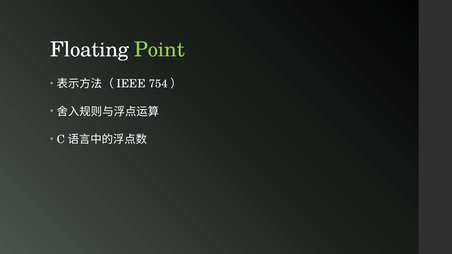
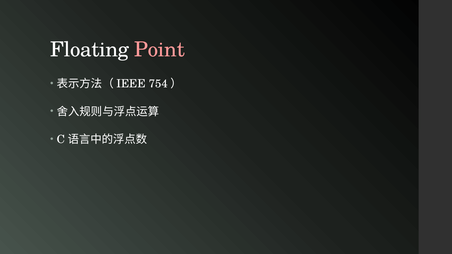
Point colour: light green -> pink (160, 50)
